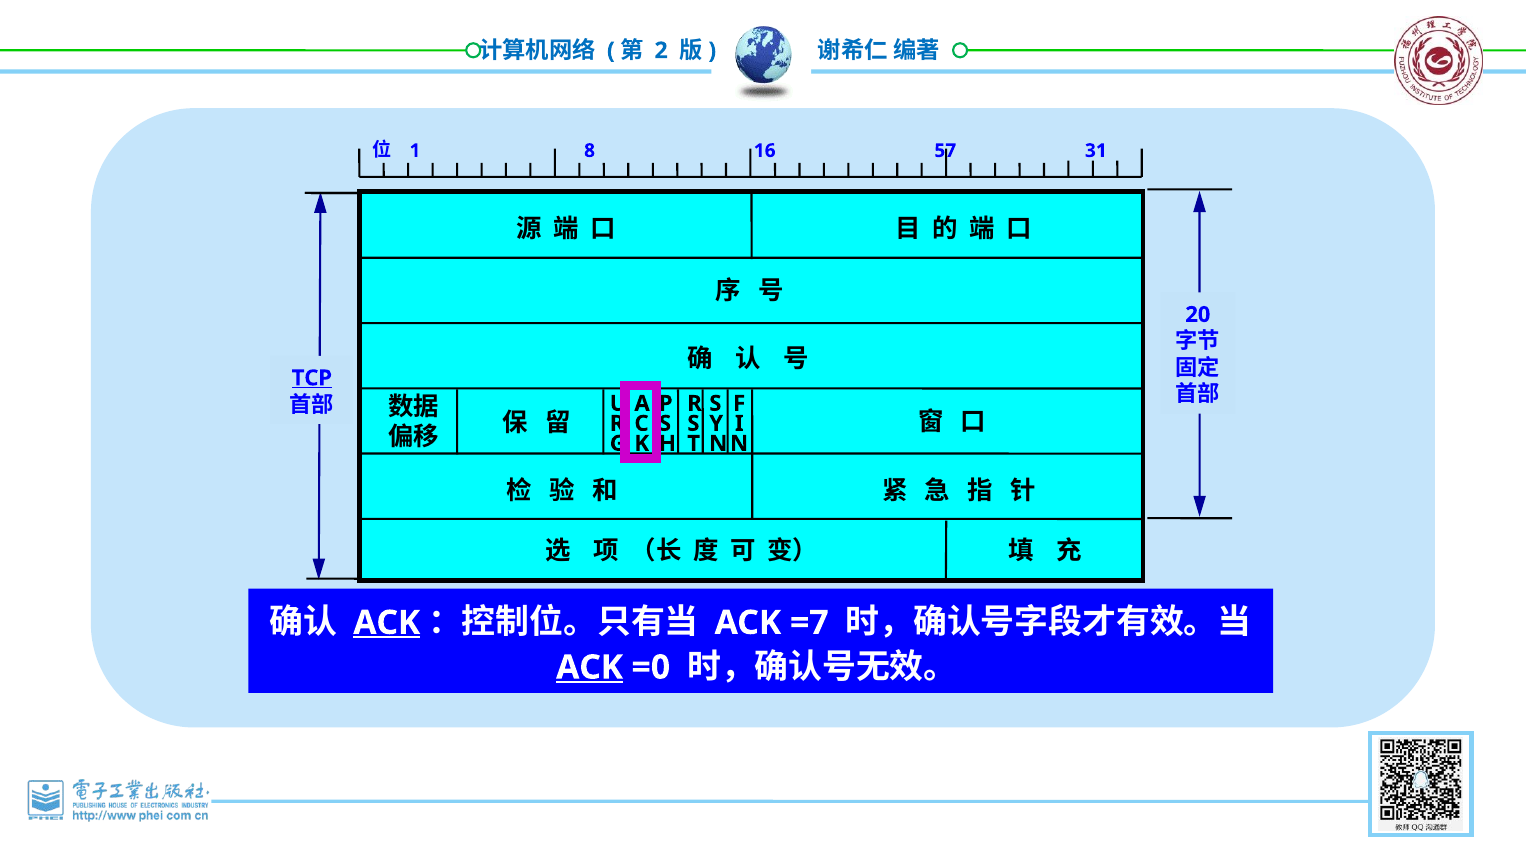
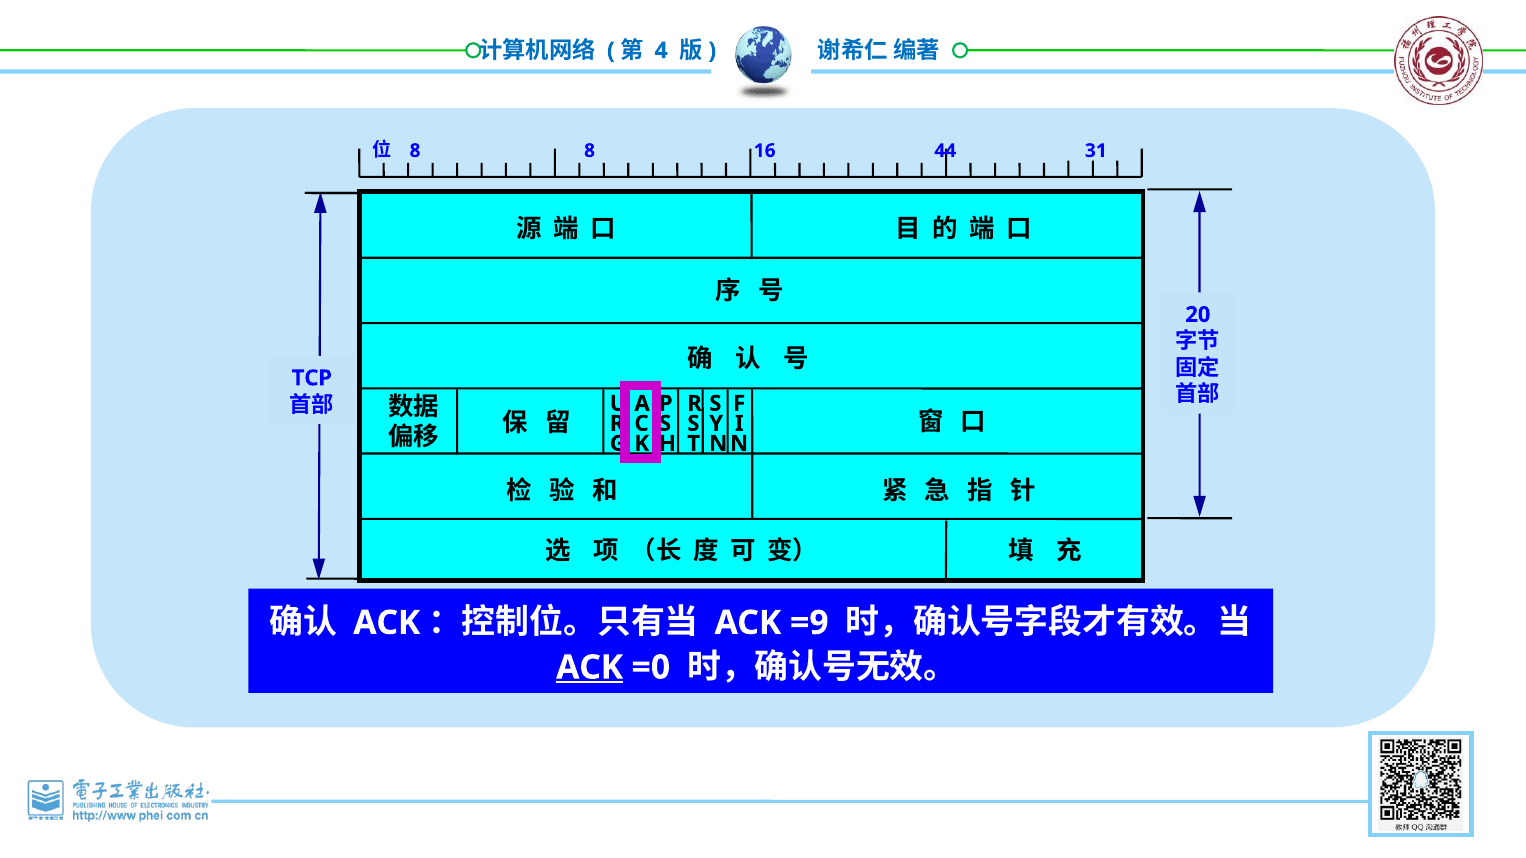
2: 2 -> 4 (661, 51)
1: 1 -> 8 (415, 151)
57: 57 -> 44 (945, 151)
TCP underline: present -> none (312, 378)
ACK underline: present -> none (387, 623)
=7: =7 -> =9 (809, 623)
